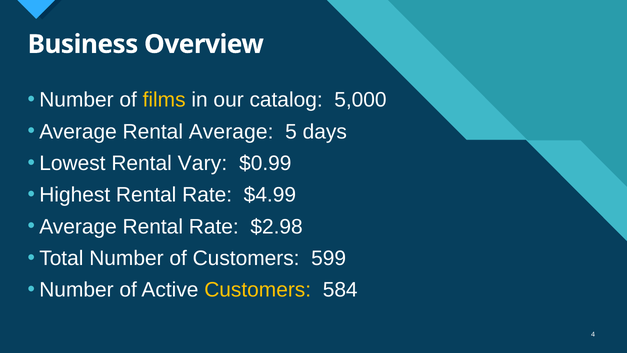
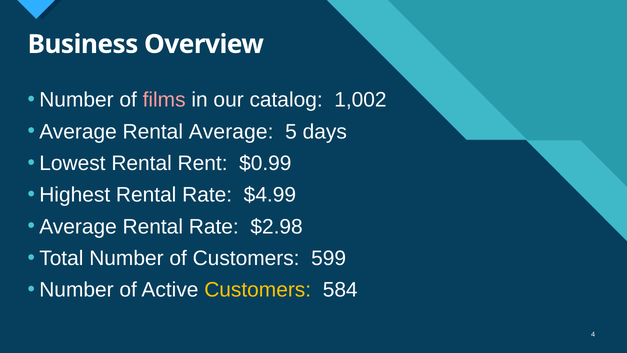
films colour: yellow -> pink (164, 100)
5,000: 5,000 -> 1,002 (360, 100)
Vary: Vary -> Rent (203, 163)
